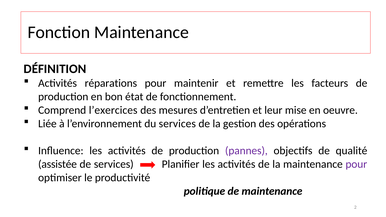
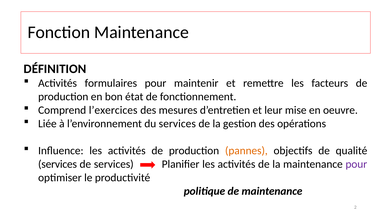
réparations: réparations -> formulaires (111, 83)
pannes colour: purple -> orange (246, 151)
assistée: assistée -> services (58, 164)
